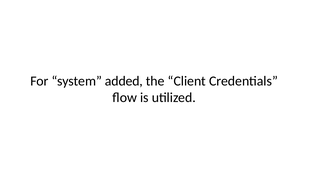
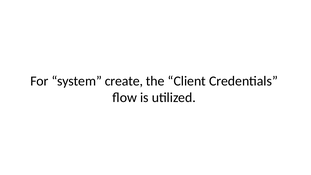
added: added -> create (124, 81)
